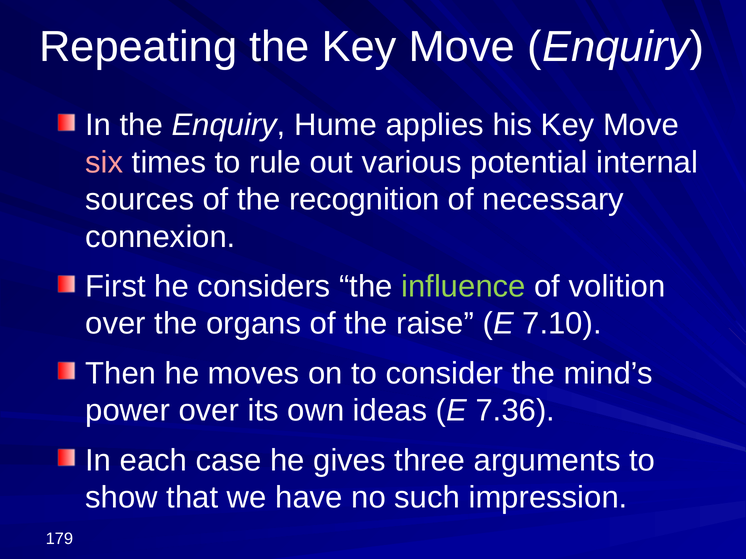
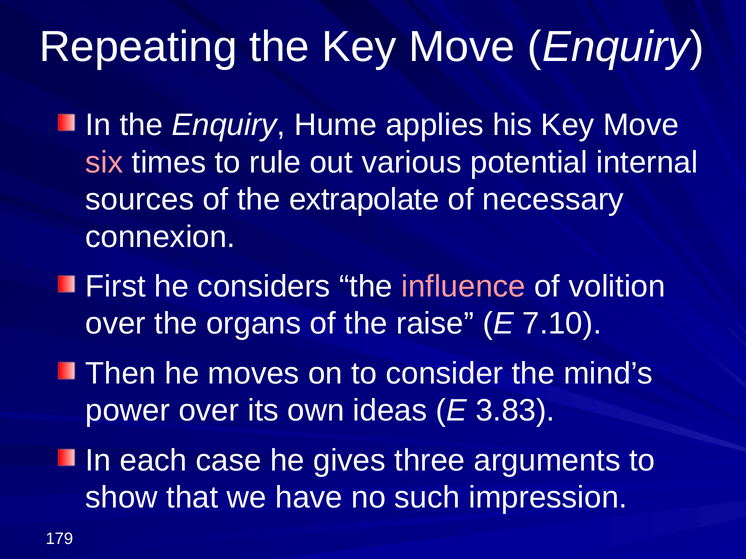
recognition: recognition -> extrapolate (364, 200)
influence colour: light green -> pink (463, 287)
7.36: 7.36 -> 3.83 (515, 411)
